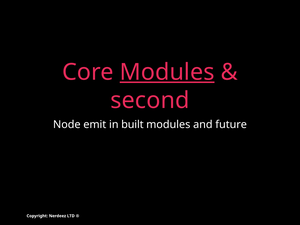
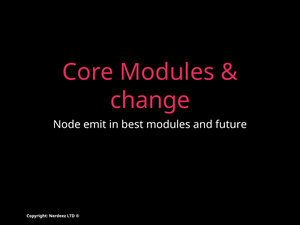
Modules underline: present -> none (167, 72)
second: second -> change (150, 100)
built: built -> best (132, 124)
